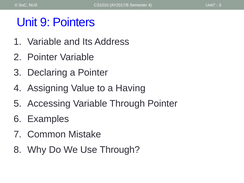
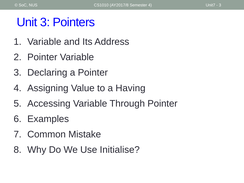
Unit 9: 9 -> 3 (45, 22)
Use Through: Through -> Initialise (120, 150)
